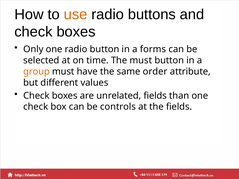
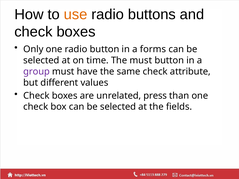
group colour: orange -> purple (37, 72)
same order: order -> check (155, 72)
unrelated fields: fields -> press (155, 96)
box can be controls: controls -> selected (118, 107)
